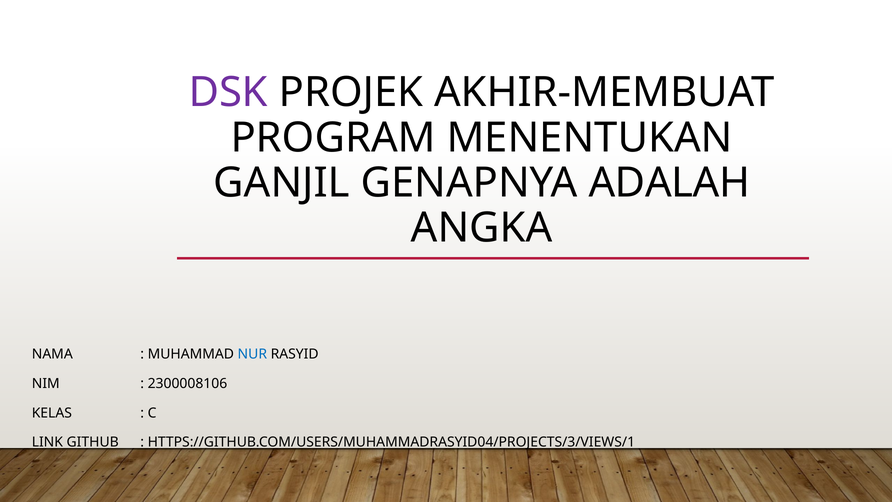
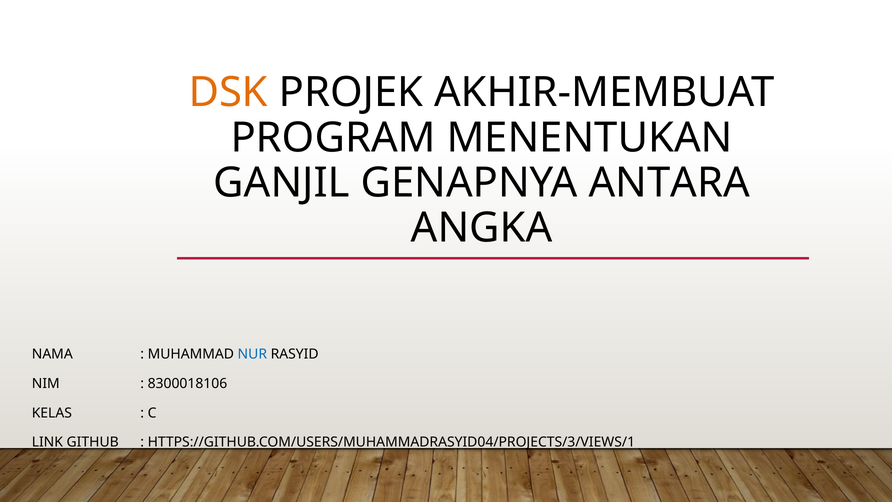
DSK colour: purple -> orange (228, 92)
ADALAH: ADALAH -> ANTARA (669, 183)
2300008106: 2300008106 -> 8300018106 (187, 383)
